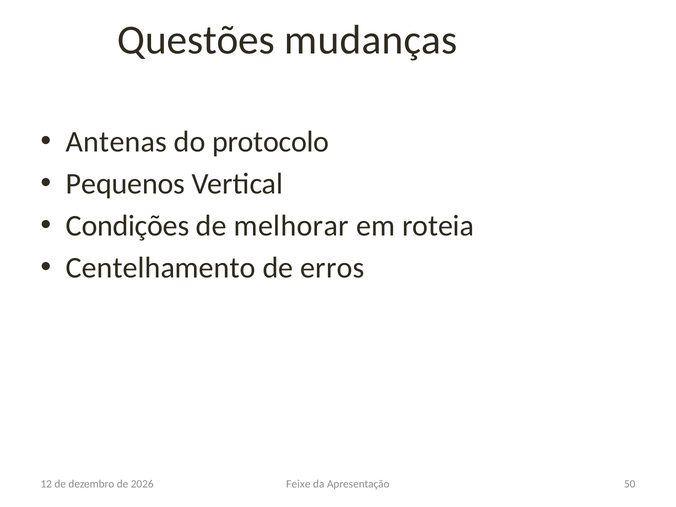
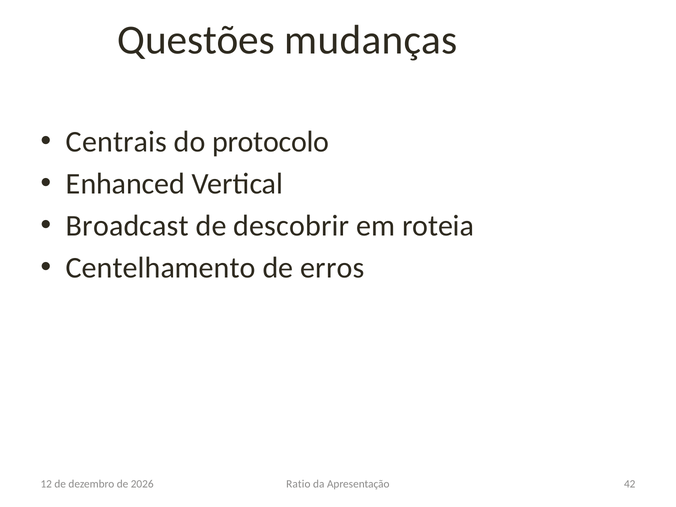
Antenas: Antenas -> Centrais (116, 142)
Pequenos: Pequenos -> Enhanced (126, 184)
Condições: Condições -> Broadcast (127, 226)
melhorar: melhorar -> descobrir (291, 226)
Feixe: Feixe -> Ratio (298, 484)
50: 50 -> 42 (630, 484)
